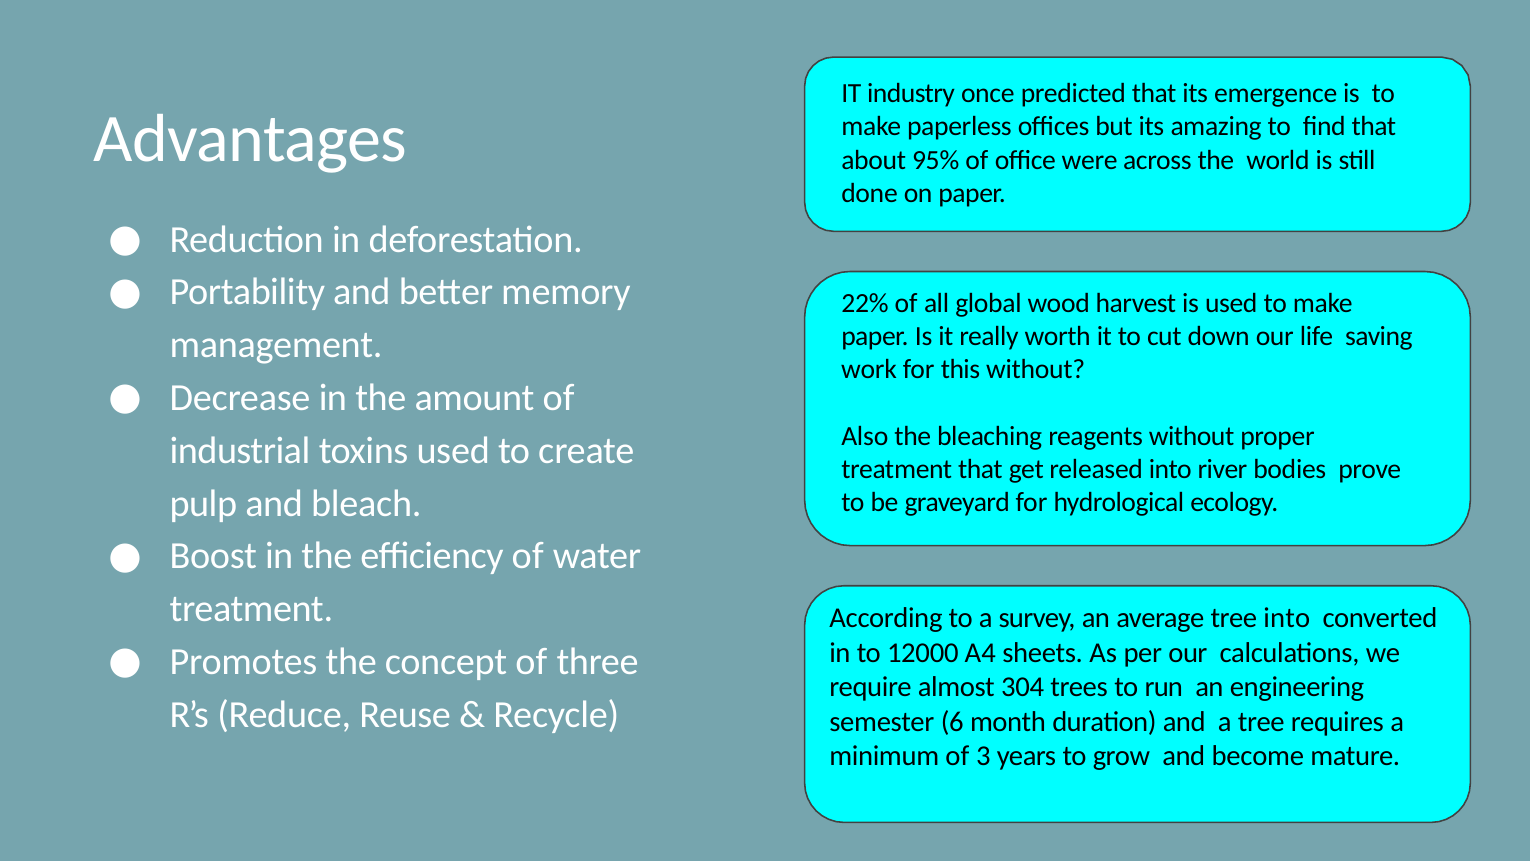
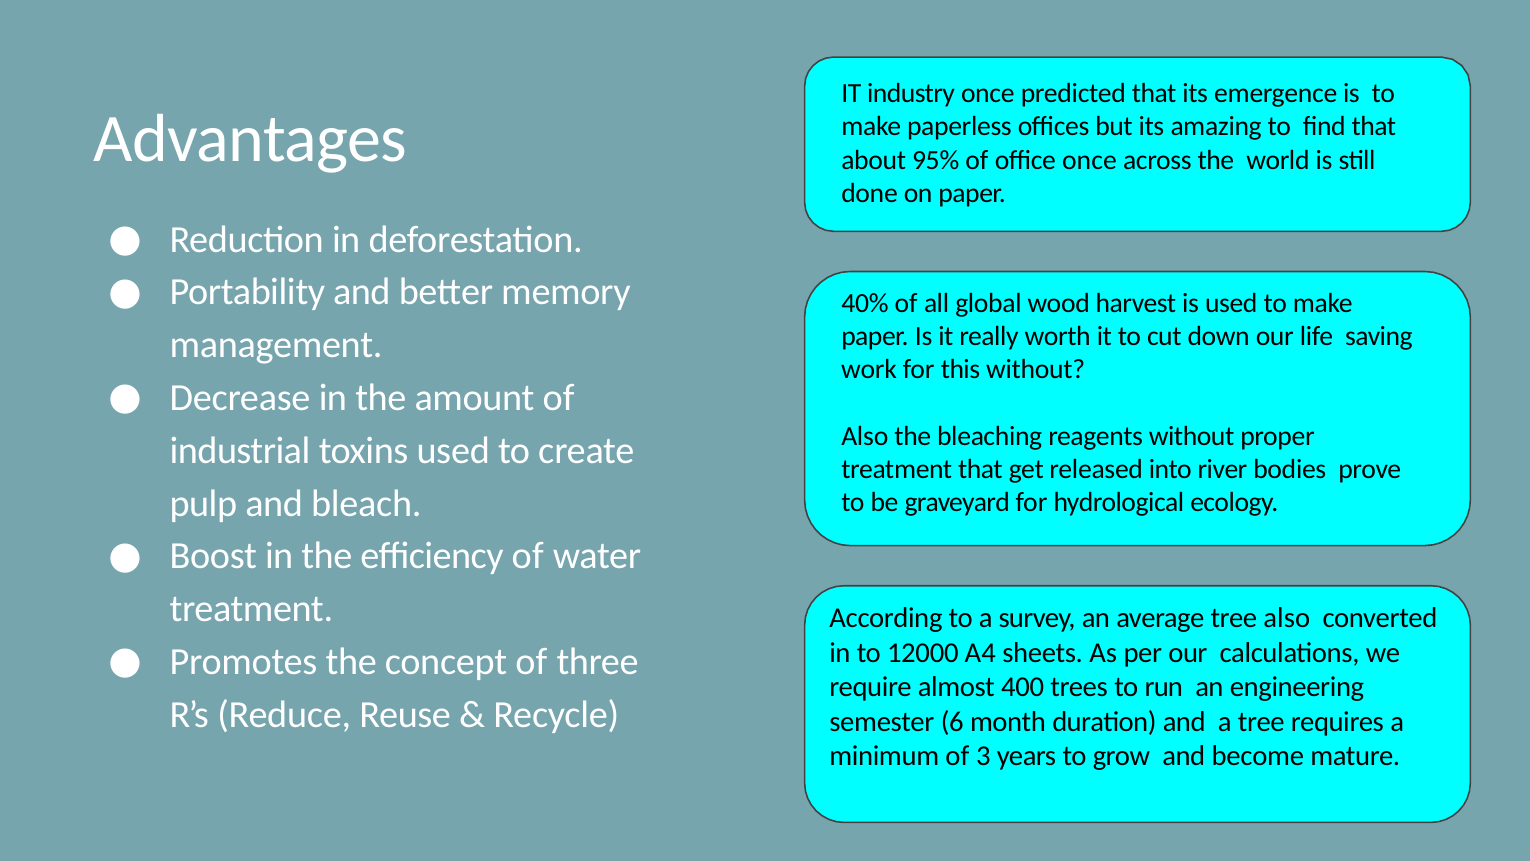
oﬃce were: were -> once (1089, 160)
22%: 22% -> 40% (865, 303)
tree into: into -> also (1287, 618)
304: 304 -> 400 (1023, 687)
